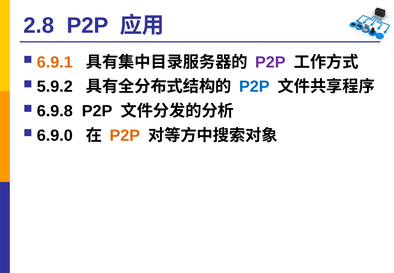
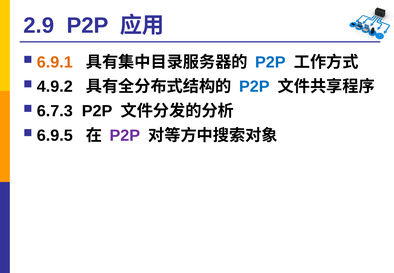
2.8: 2.8 -> 2.9 (39, 25)
P2P colour: purple -> blue (270, 62)
5.9.2: 5.9.2 -> 4.9.2 (55, 87)
6.9.8: 6.9.8 -> 6.7.3 (55, 111)
6.9.0: 6.9.0 -> 6.9.5 (55, 135)
P2P colour: orange -> purple (125, 135)
